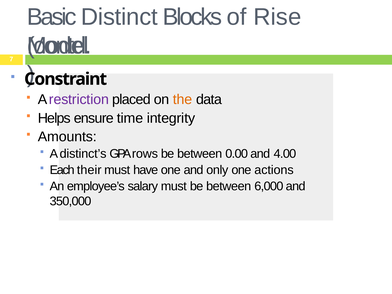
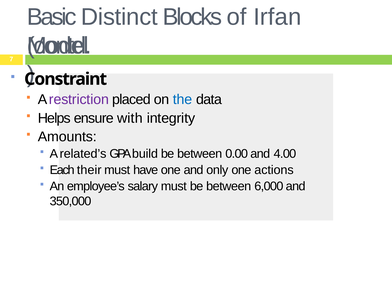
Rise: Rise -> Irfan (277, 17)
the colour: orange -> blue (182, 100)
time: time -> with (130, 118)
distinct’s: distinct’s -> related’s (83, 154)
rows: rows -> build (145, 154)
